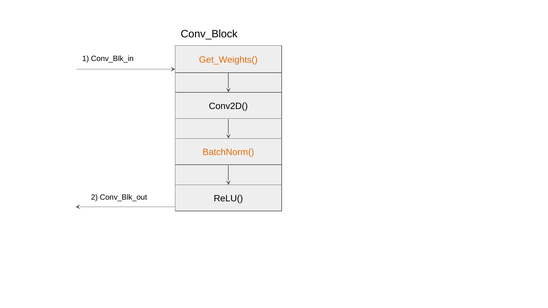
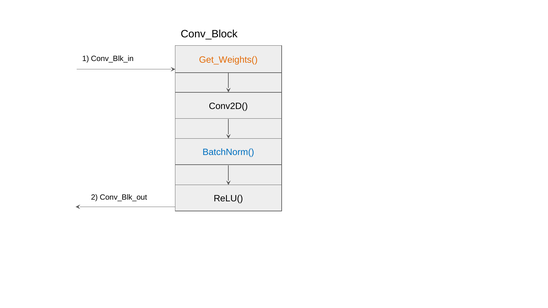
BatchNorm( colour: orange -> blue (228, 152)
